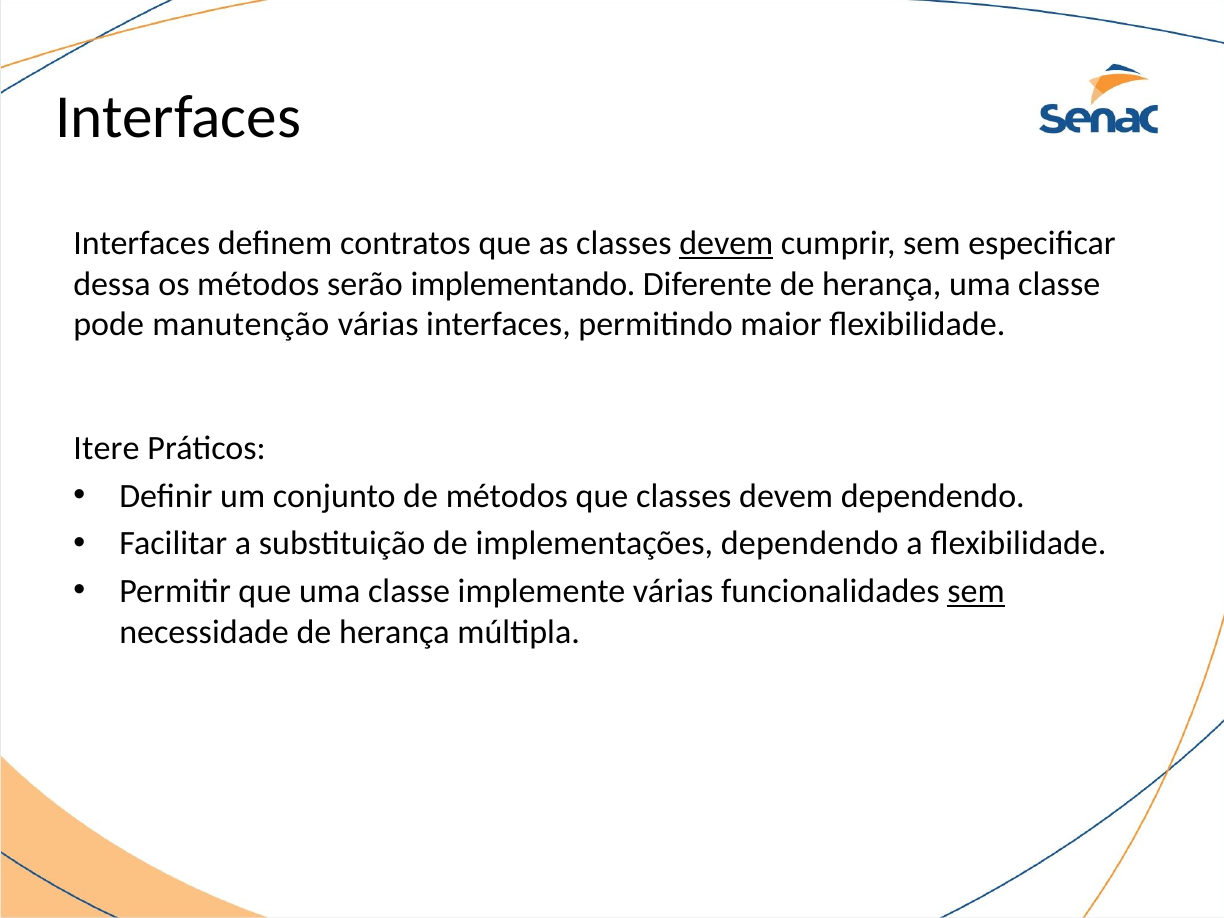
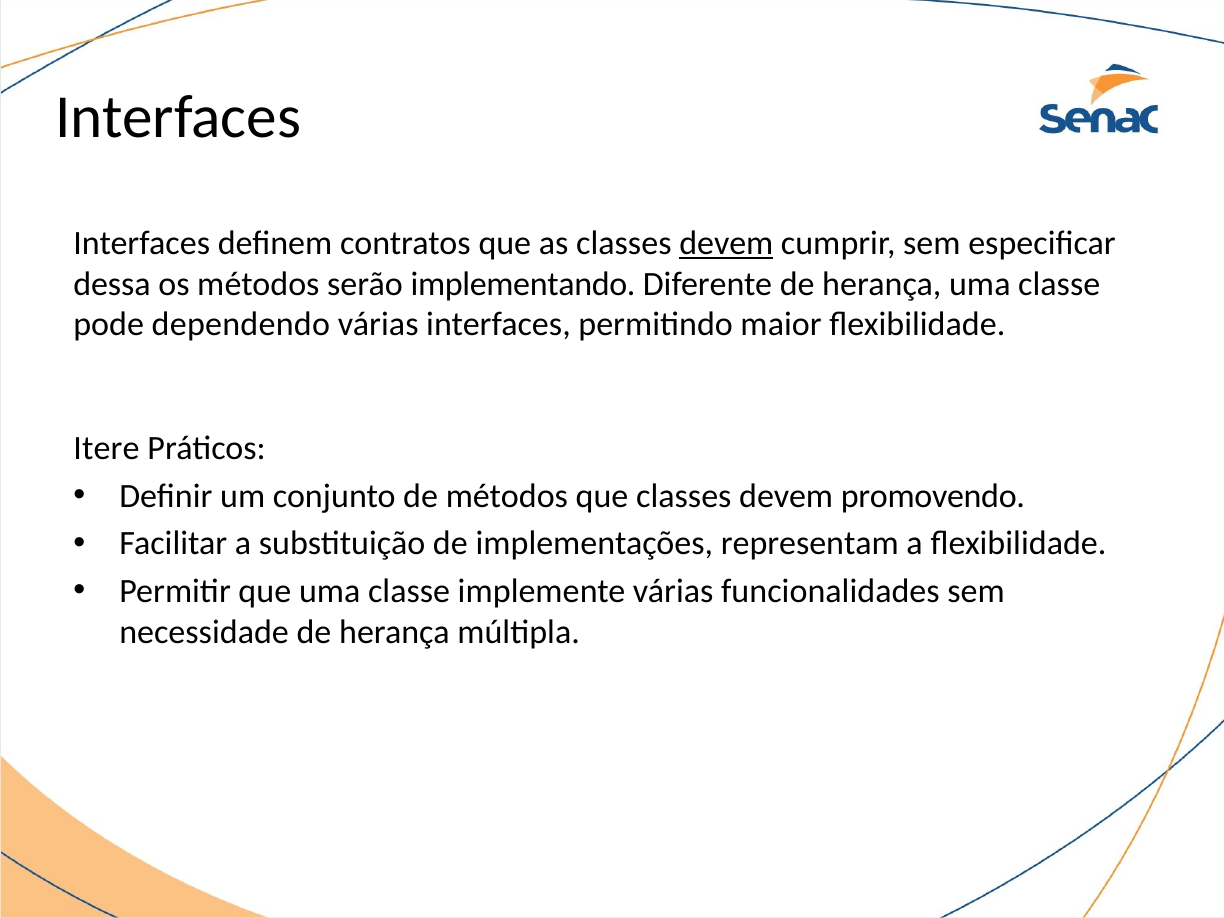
manutenção: manutenção -> dependendo (241, 325)
devem dependendo: dependendo -> promovendo (933, 496)
implementações dependendo: dependendo -> representam (810, 544)
sem underline: present -> none (976, 591)
